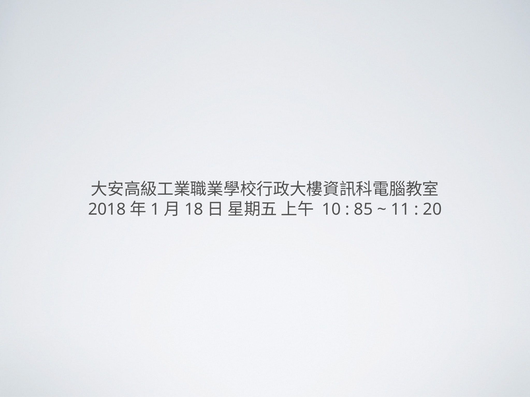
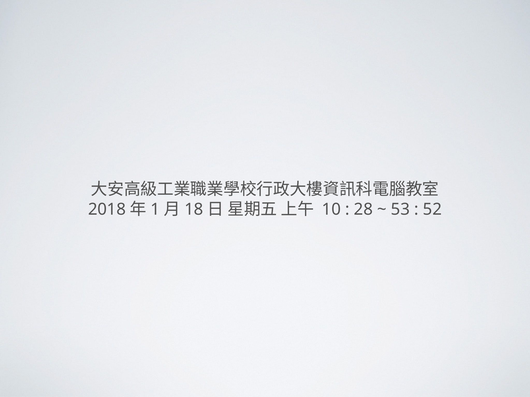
85: 85 -> 28 (363, 210)
11: 11 -> 53 (400, 210)
20: 20 -> 52 (432, 210)
